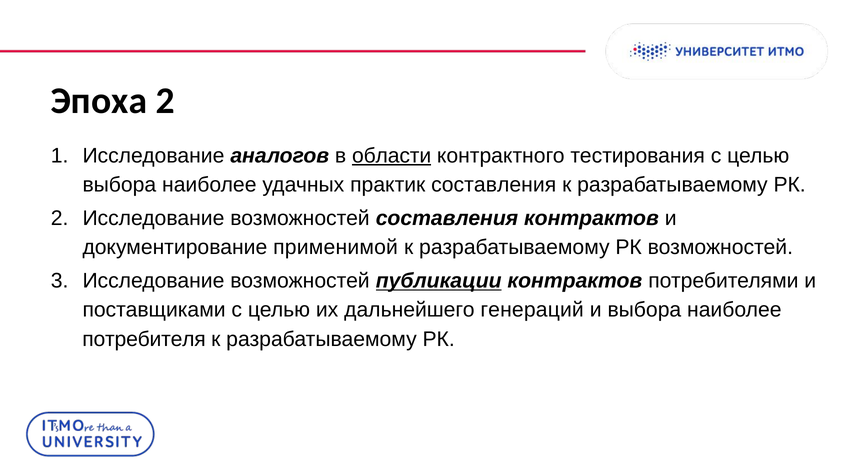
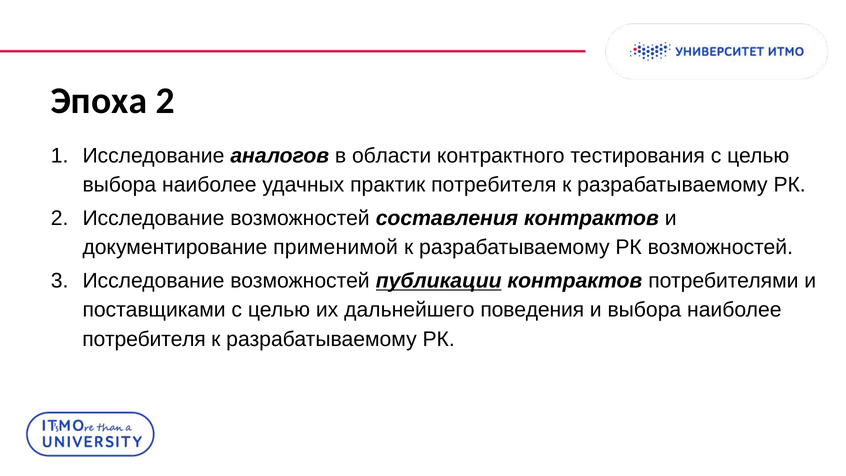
области underline: present -> none (392, 156)
практик составления: составления -> потребителя (494, 185)
генераций: генераций -> поведения (532, 310)
